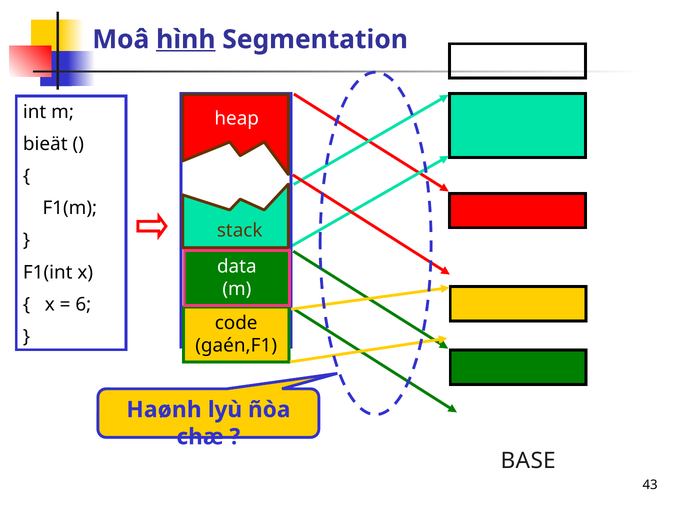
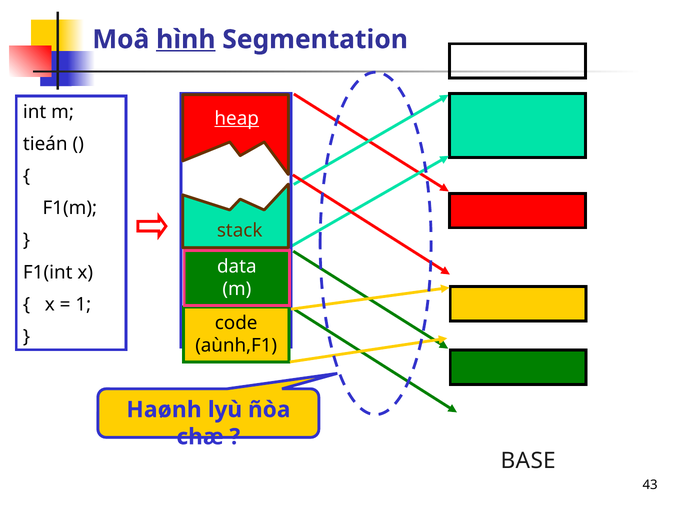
heap underline: none -> present (237, 118)
bieät: bieät -> tieán (45, 144)
6: 6 -> 1 (83, 305)
gaén,F1: gaén,F1 -> aùnh,F1 (236, 346)
